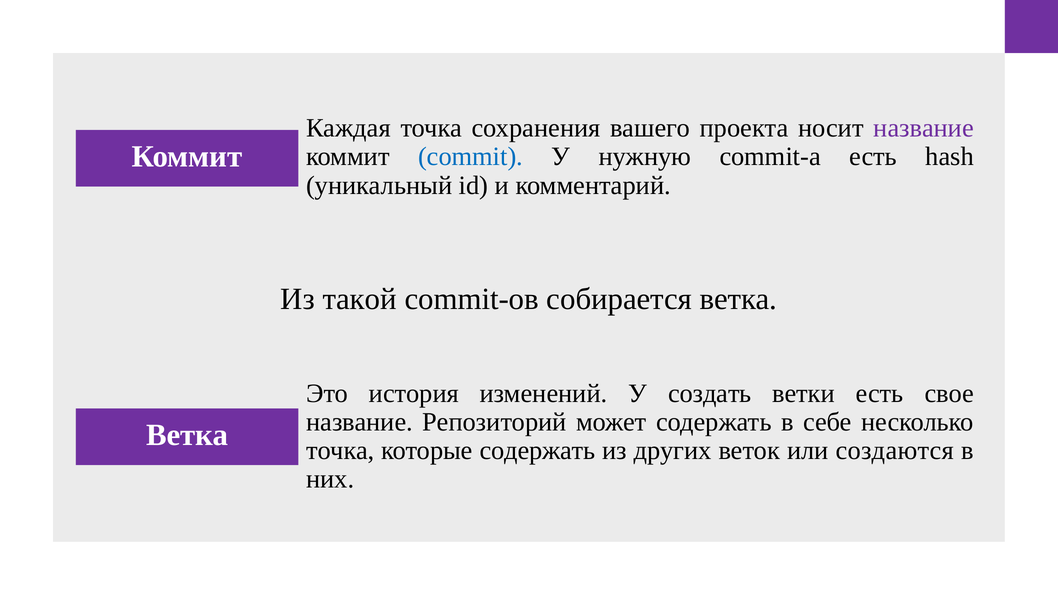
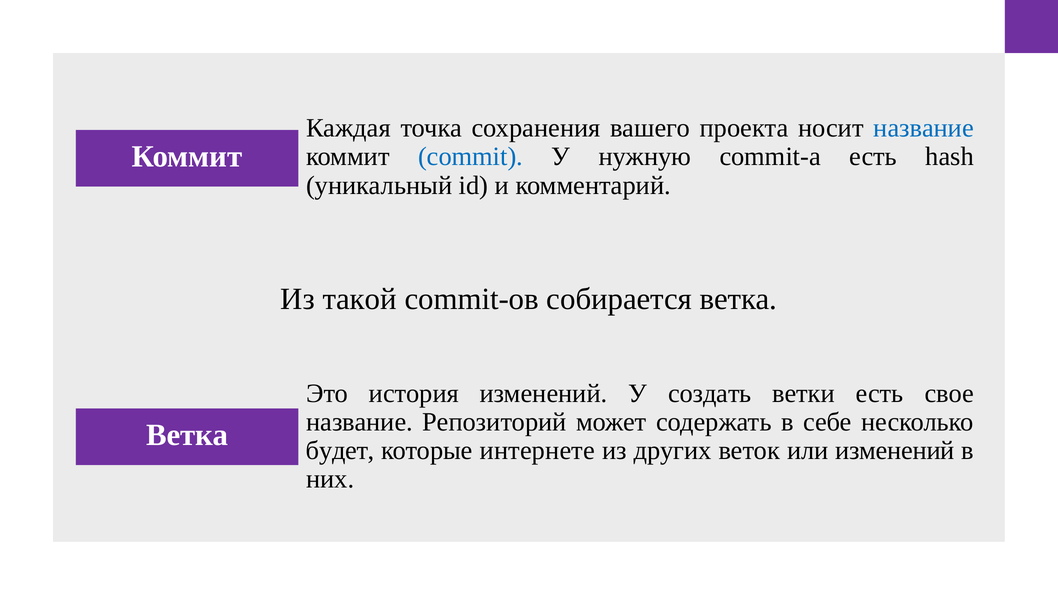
название colour: purple -> blue (924, 128)
точка: точка -> будет (340, 451)
которые содержать: содержать -> интернете (537, 451)
или создаются: создаются -> изменений (895, 451)
